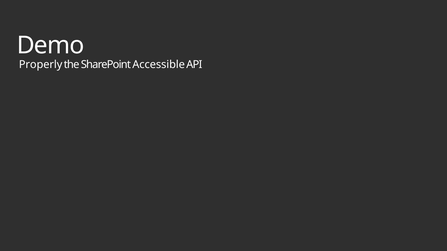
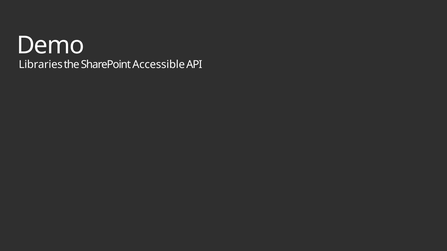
Properly: Properly -> Libraries (41, 65)
